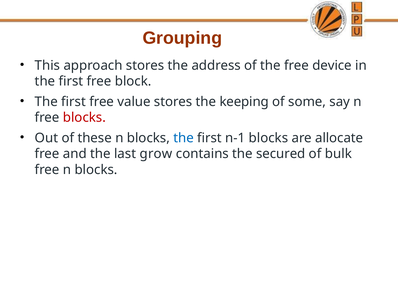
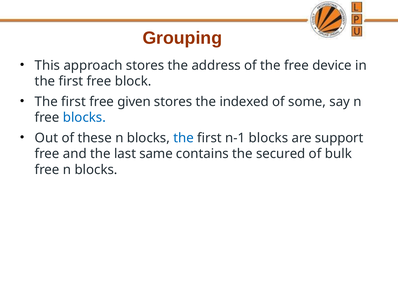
value: value -> given (134, 101)
keeping: keeping -> indexed (244, 101)
blocks colour: red -> blue (84, 117)
allocate: allocate -> support (339, 138)
grow: grow -> same (156, 154)
